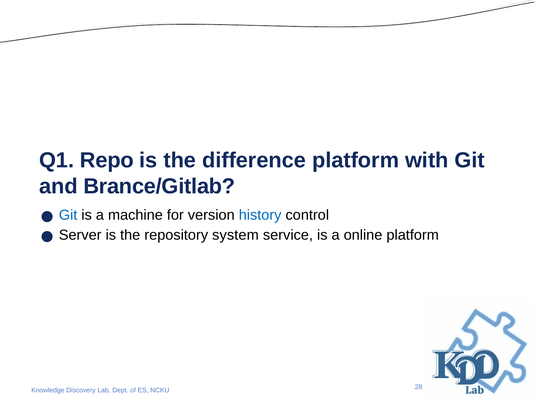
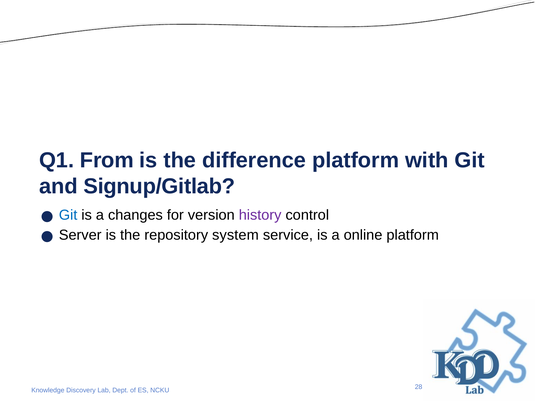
Repo: Repo -> From (107, 160)
Brance/Gitlab: Brance/Gitlab -> Signup/Gitlab (159, 186)
machine: machine -> changes (135, 215)
history colour: blue -> purple (260, 215)
